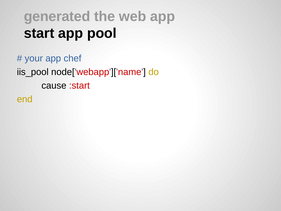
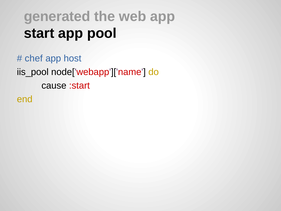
your: your -> chef (34, 58)
chef: chef -> host (73, 58)
